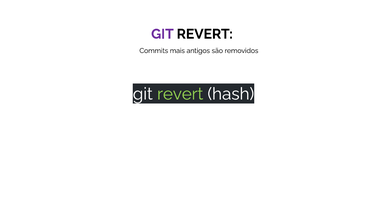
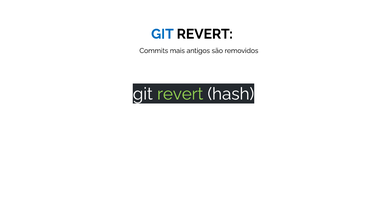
GIT colour: purple -> blue (162, 34)
